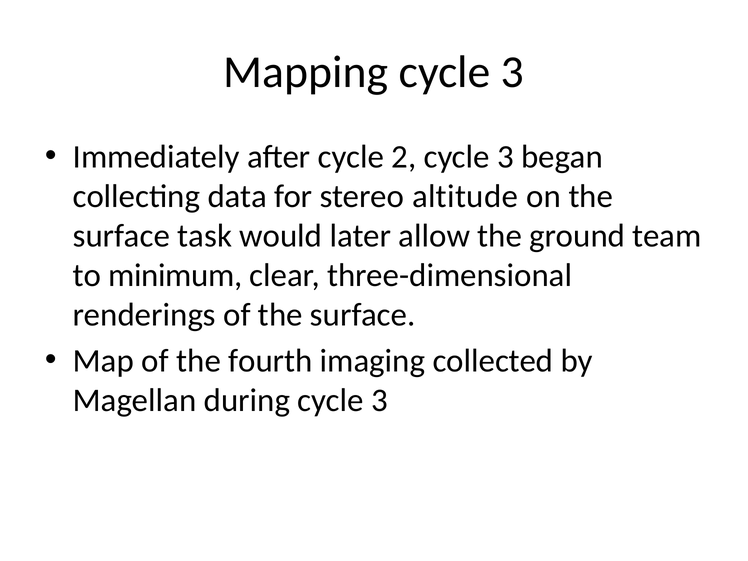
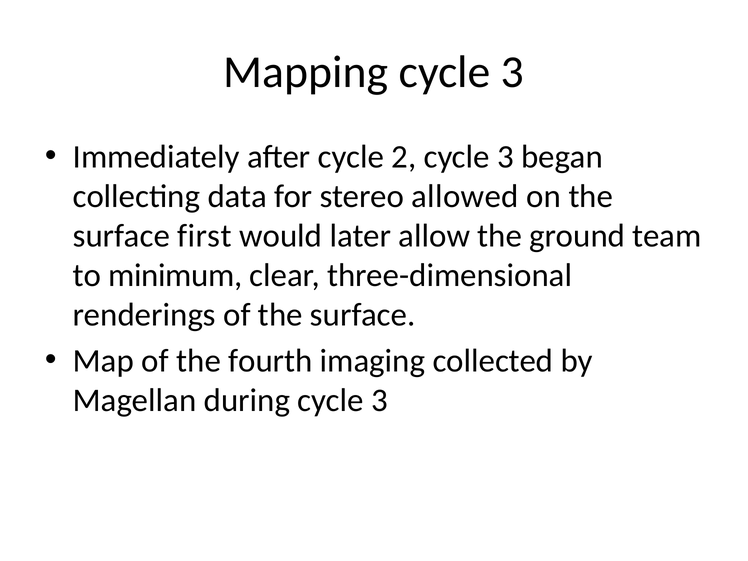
altitude: altitude -> allowed (465, 196)
task: task -> first (205, 236)
